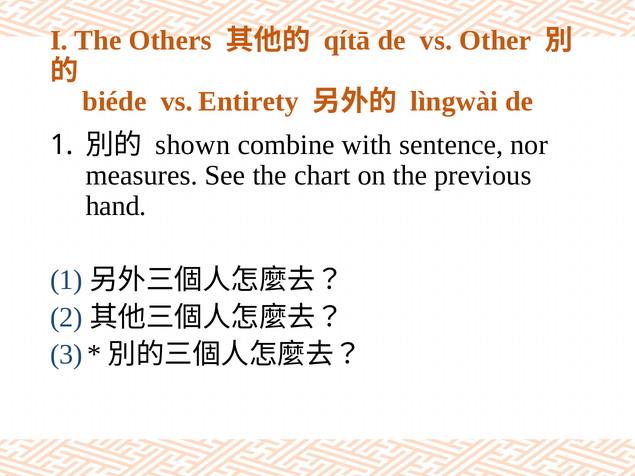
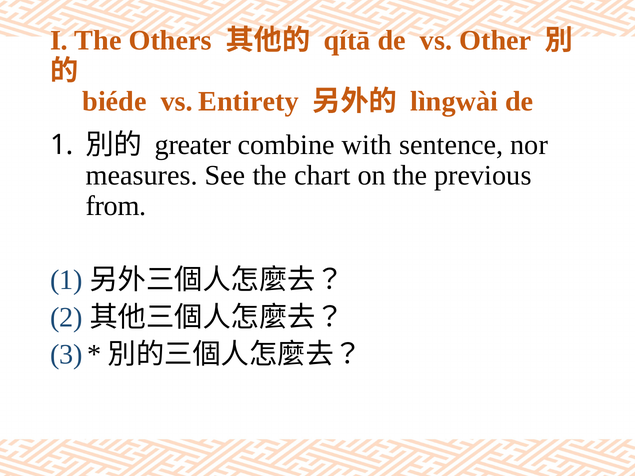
shown: shown -> greater (193, 145)
hand: hand -> from (116, 206)
